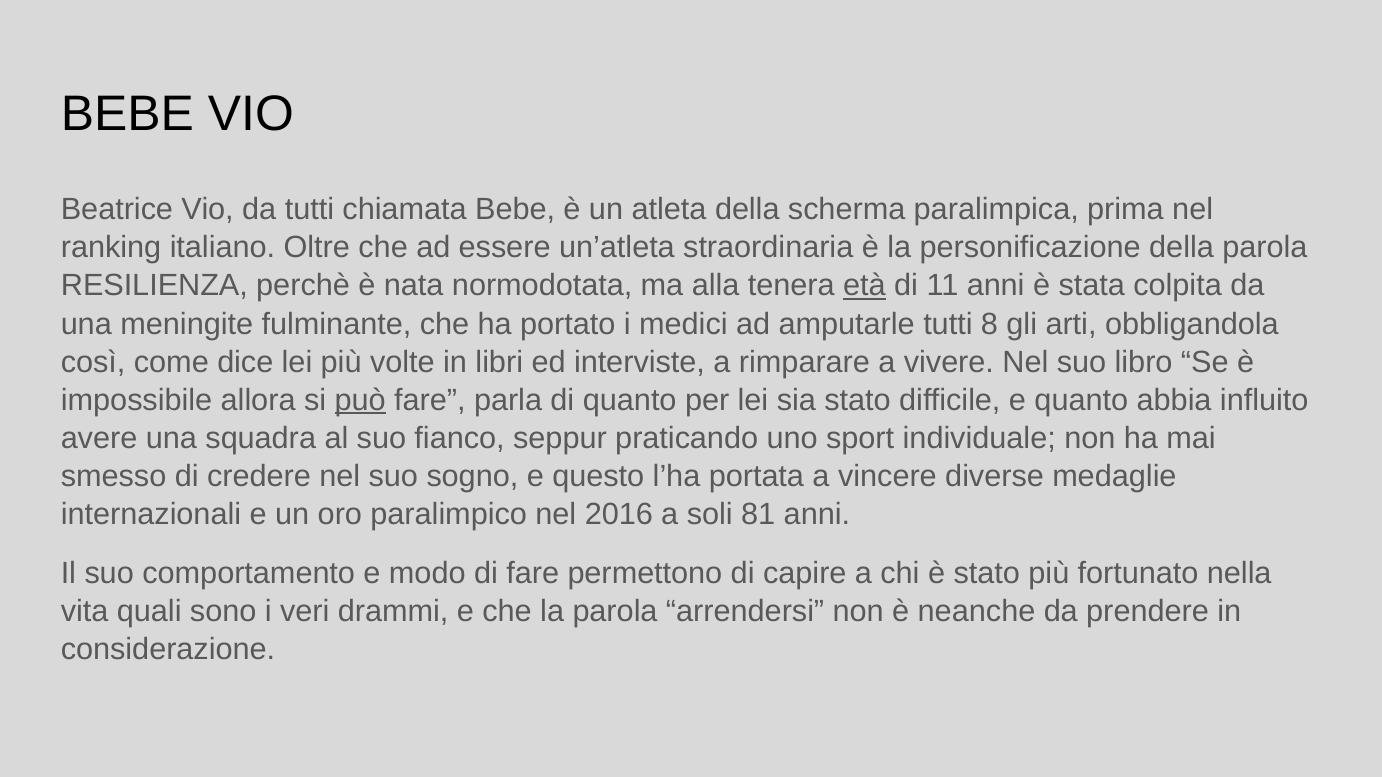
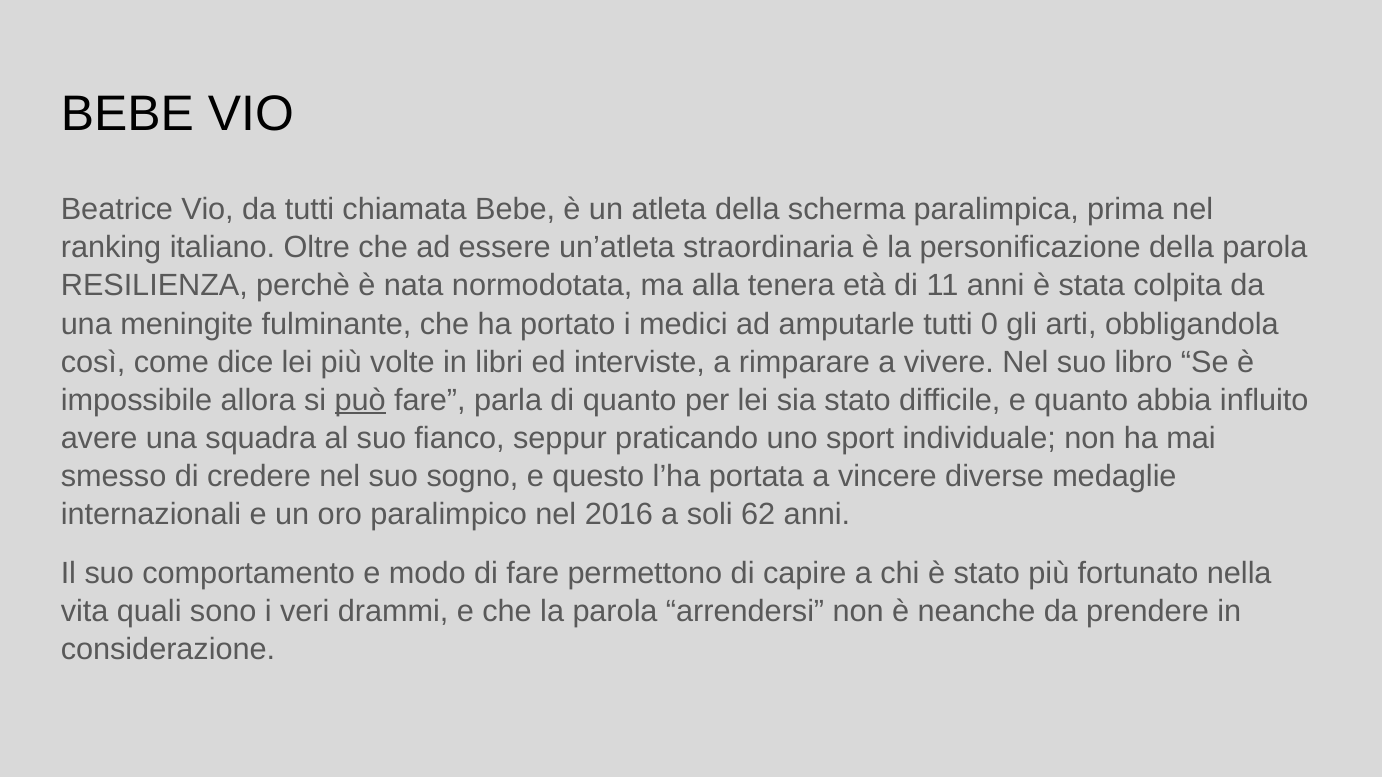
età underline: present -> none (864, 286)
8: 8 -> 0 (989, 324)
81: 81 -> 62 (758, 514)
